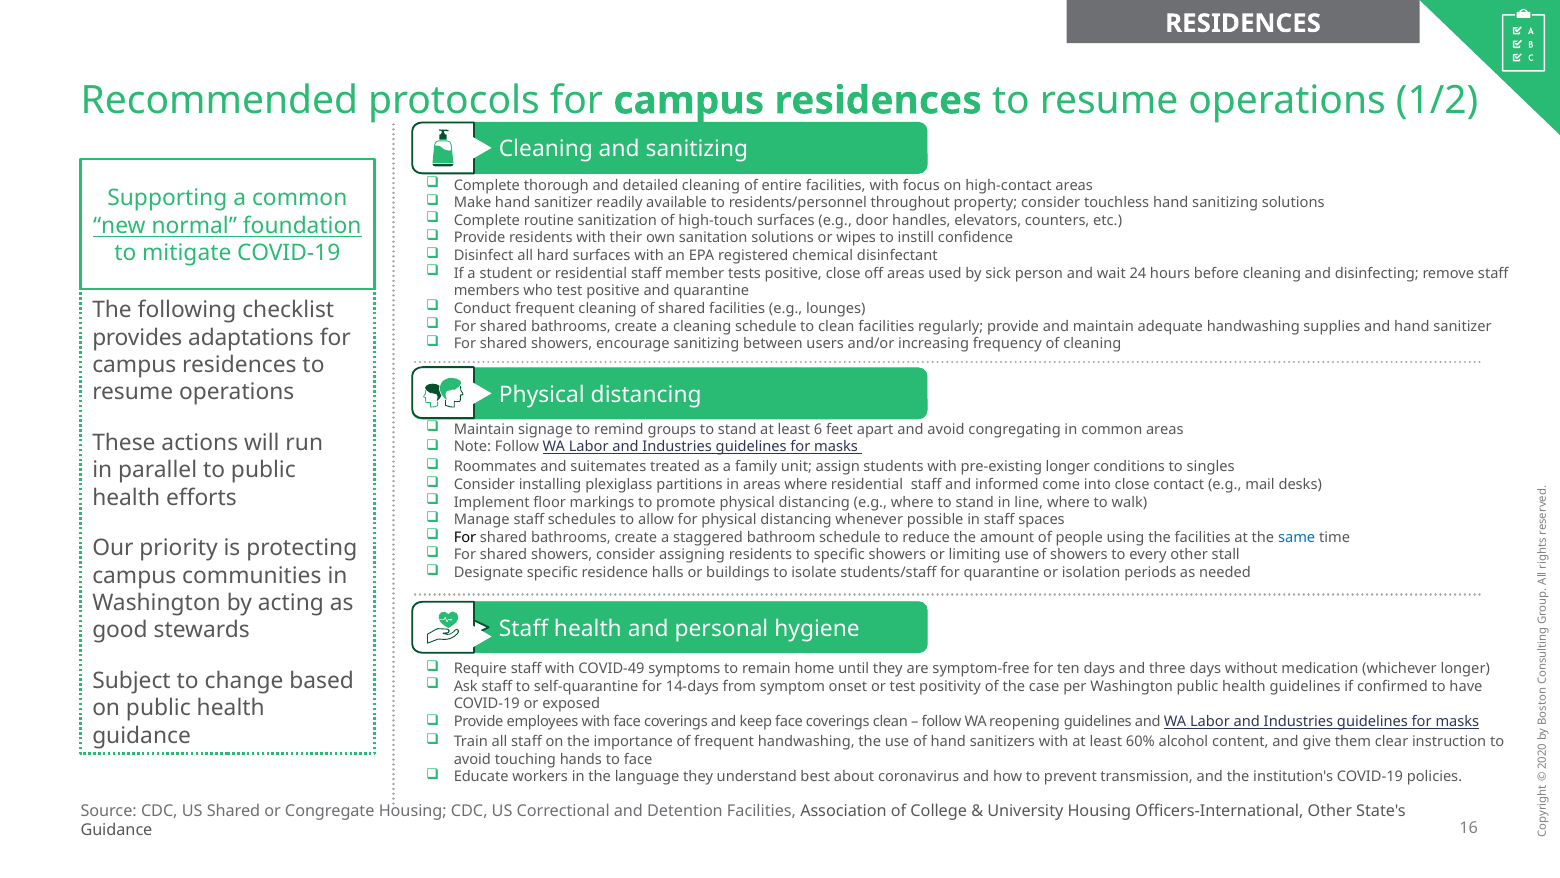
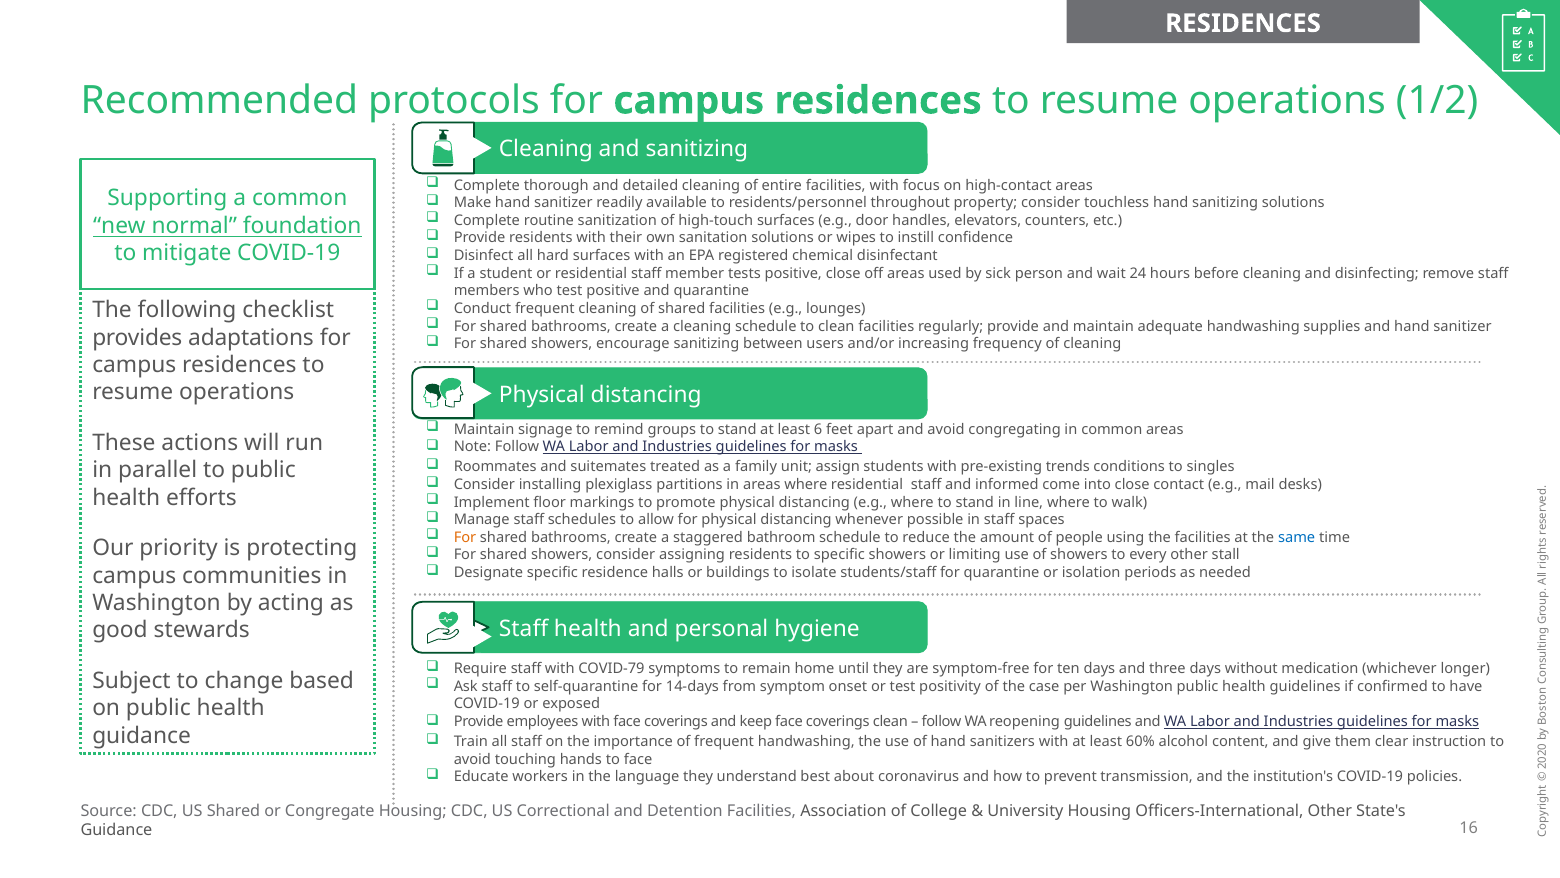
pre-existing longer: longer -> trends (1068, 467)
For colour: black -> orange (465, 537)
COVID-49: COVID-49 -> COVID-79 (611, 669)
